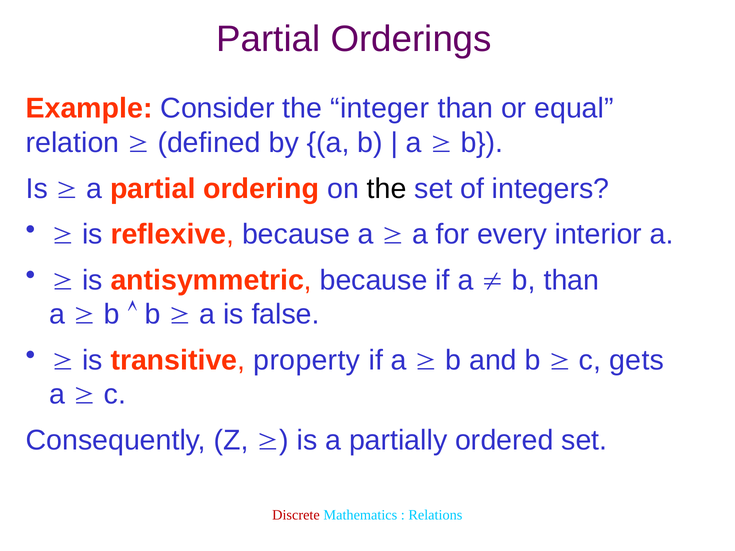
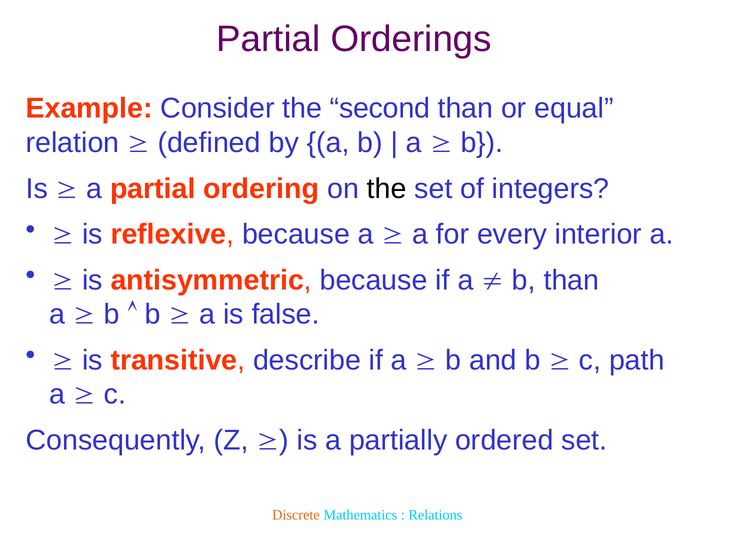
integer: integer -> second (380, 109)
property: property -> describe (307, 360)
gets: gets -> path (637, 360)
Discrete colour: red -> orange (296, 516)
